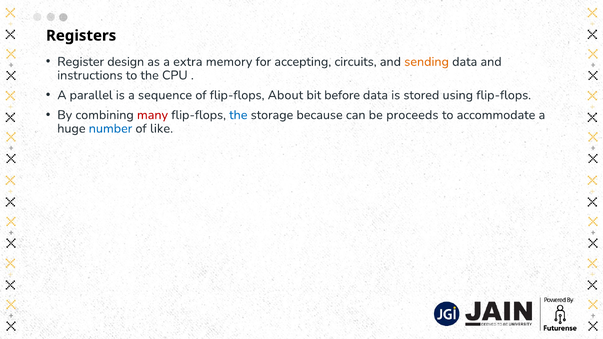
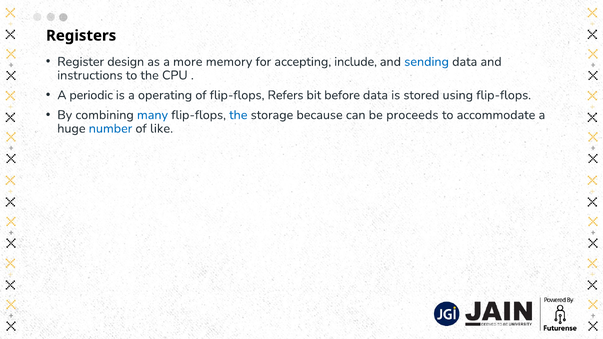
extra: extra -> more (188, 62)
circuits: circuits -> include (356, 62)
sending colour: orange -> blue (427, 62)
parallel: parallel -> periodic (91, 95)
sequence: sequence -> operating (165, 95)
About: About -> Refers (286, 95)
many colour: red -> blue (152, 115)
